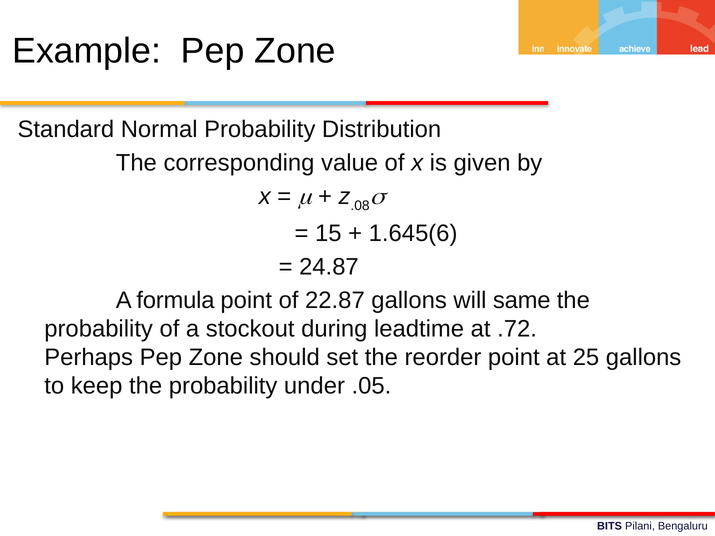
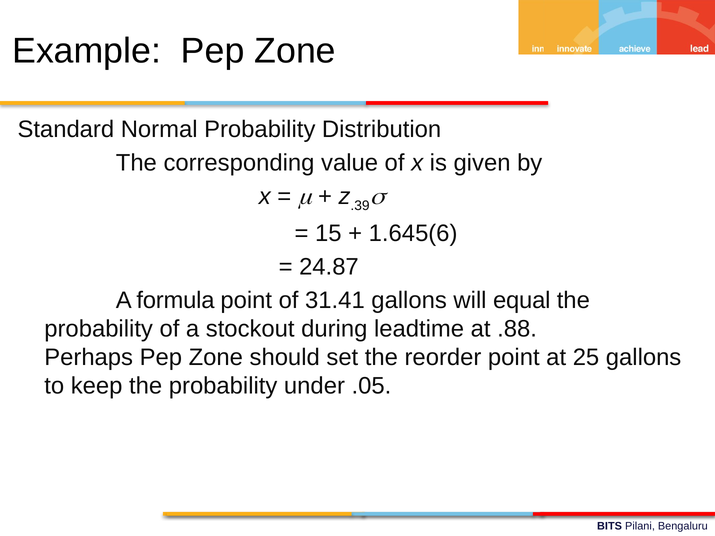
.08: .08 -> .39 (360, 206)
22.87: 22.87 -> 31.41 (335, 300)
same: same -> equal (522, 300)
.72: .72 -> .88 (517, 329)
